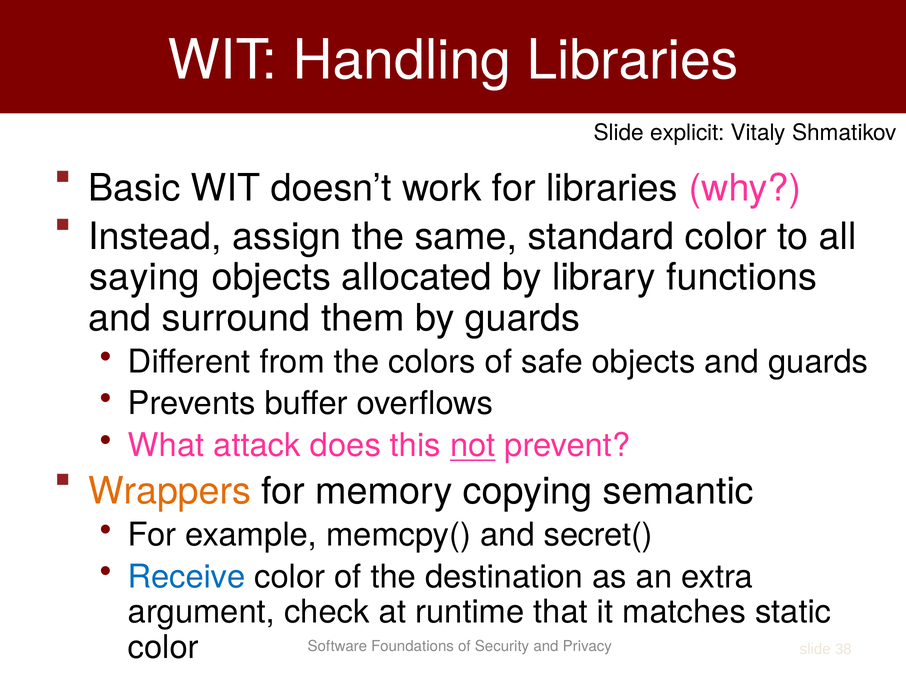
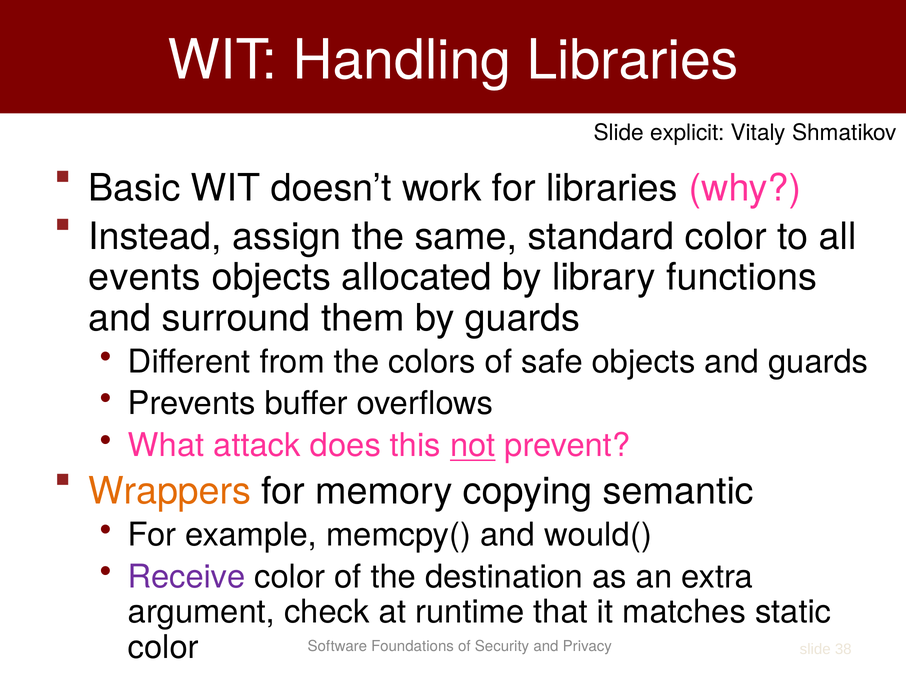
saying: saying -> events (145, 277)
secret(: secret( -> would( (598, 535)
Receive colour: blue -> purple (187, 576)
